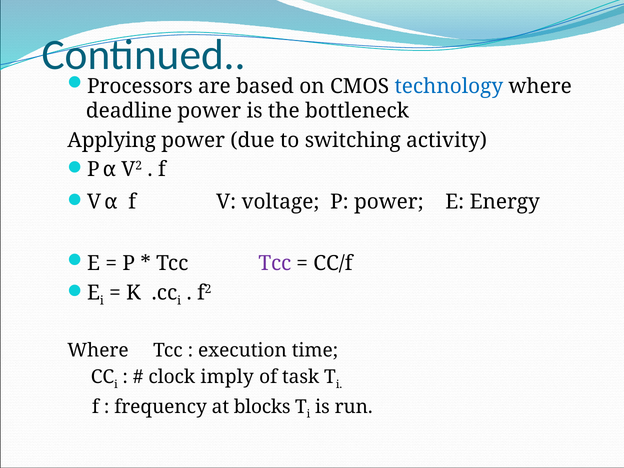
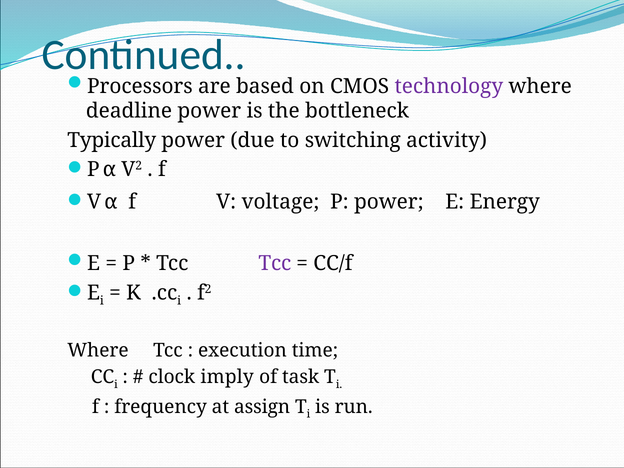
technology colour: blue -> purple (449, 86)
Applying: Applying -> Typically (112, 140)
blocks: blocks -> assign (262, 407)
